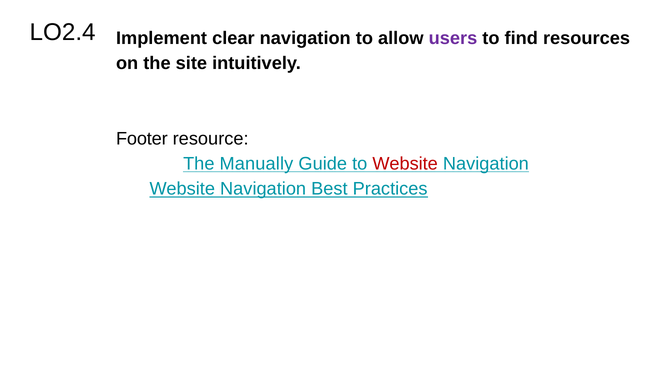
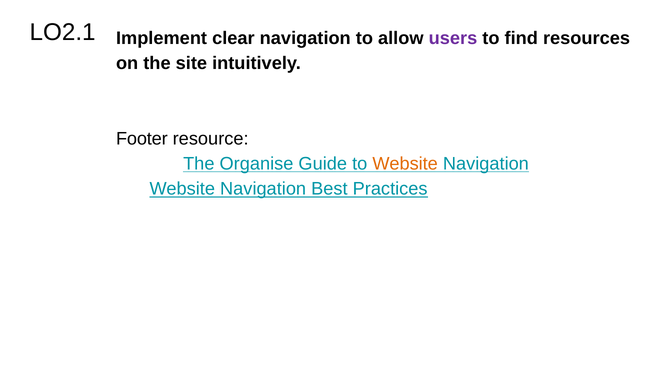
LO2.4: LO2.4 -> LO2.1 (63, 32)
Manually: Manually -> Organise (256, 164)
Website colour: red -> orange (405, 164)
